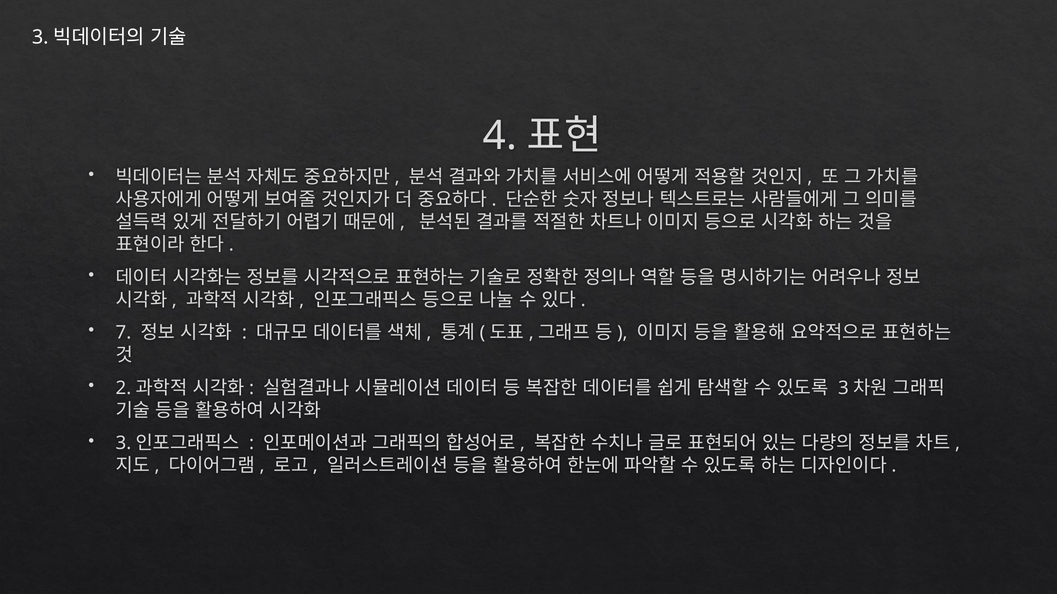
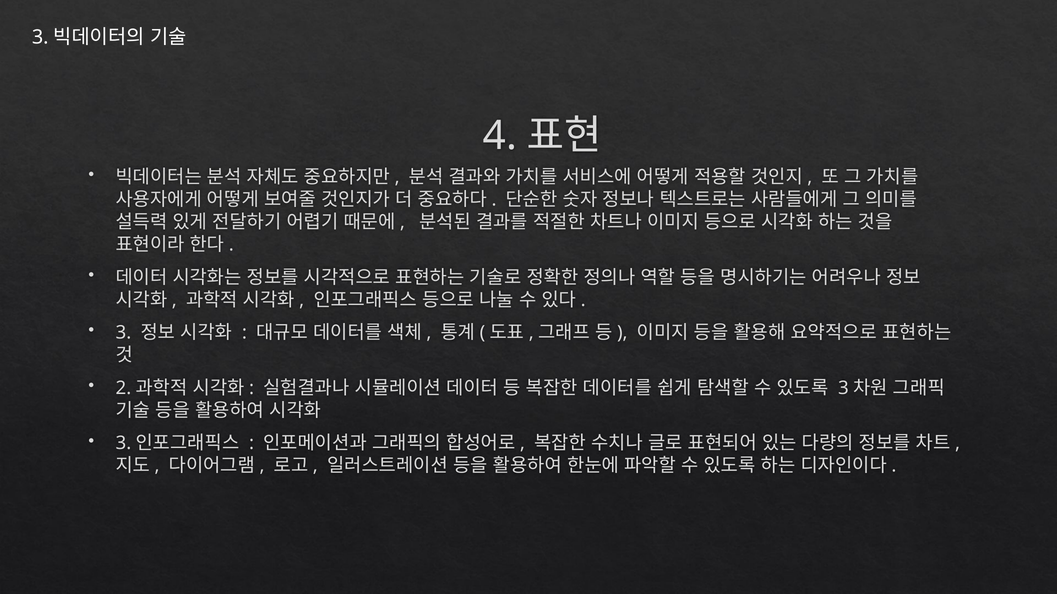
7: 7 -> 3 (123, 333)
